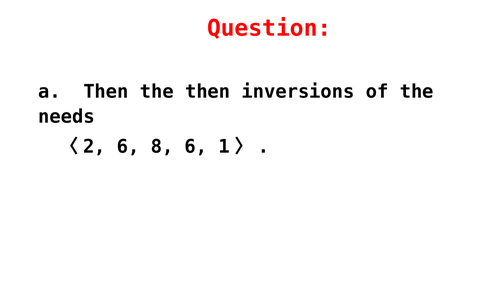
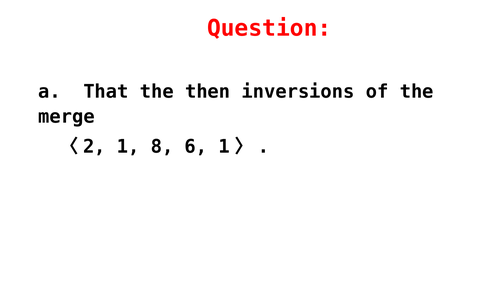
a Then: Then -> That (106, 92)
needs: needs -> merge (66, 117)
〈2 6: 6 -> 1 (128, 147)
